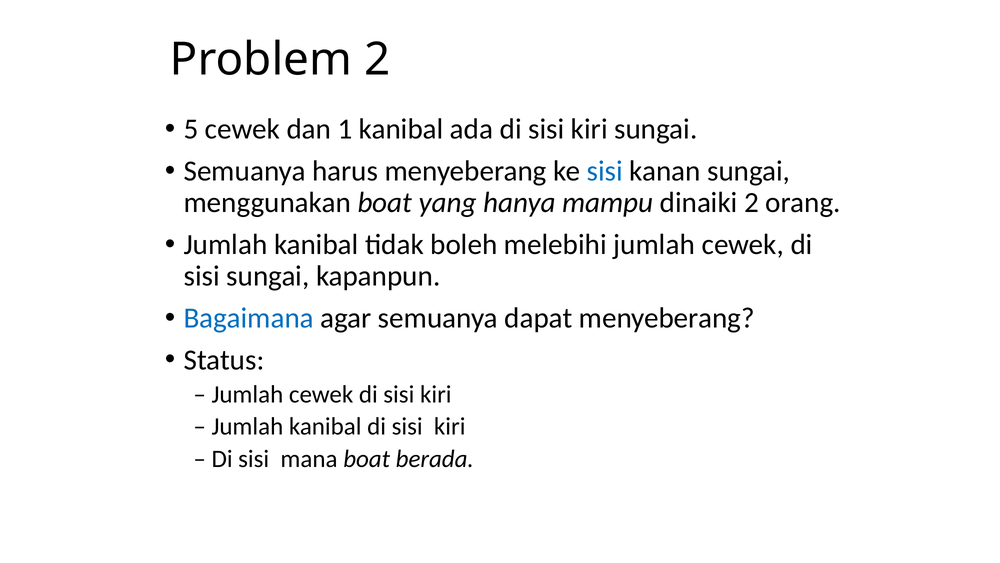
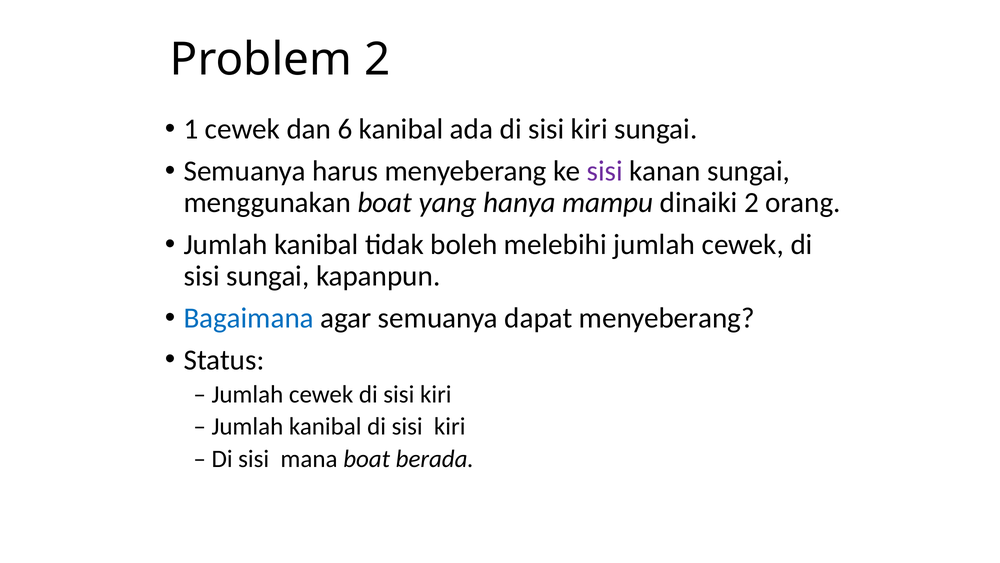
5: 5 -> 1 (191, 129)
1: 1 -> 6 (345, 129)
sisi colour: blue -> purple (605, 171)
